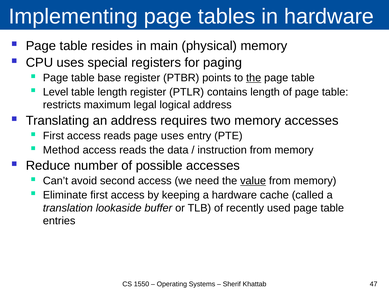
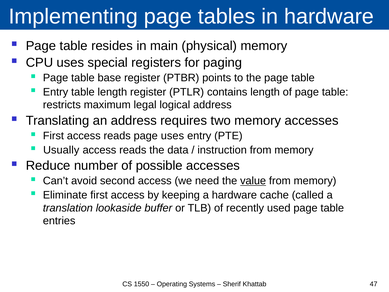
the underline: present -> none (254, 78)
Level: Level -> Entry (56, 92)
Method: Method -> Usually (61, 150)
